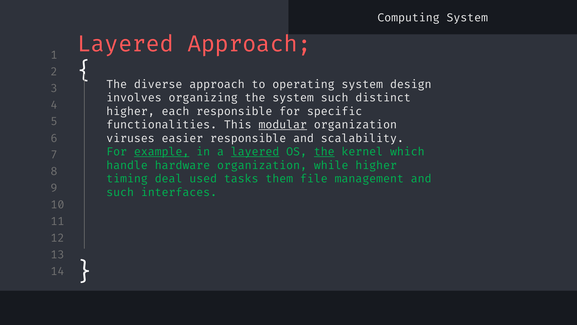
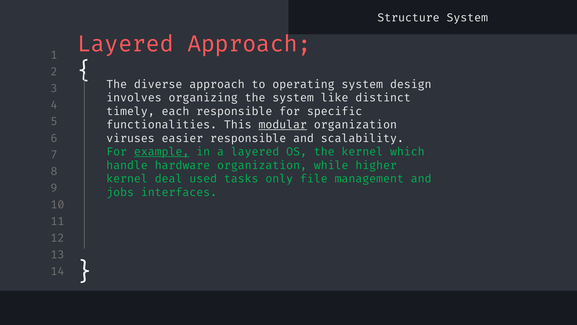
Computing: Computing -> Structure (408, 18)
system such: such -> like (335, 98)
higher: higher -> timely (131, 111)
layered underline: present -> none (255, 152)
the underline: present -> none (324, 152)
timing: timing -> kernel (127, 179)
them: them -> only (279, 179)
such: such -> jobs (120, 192)
